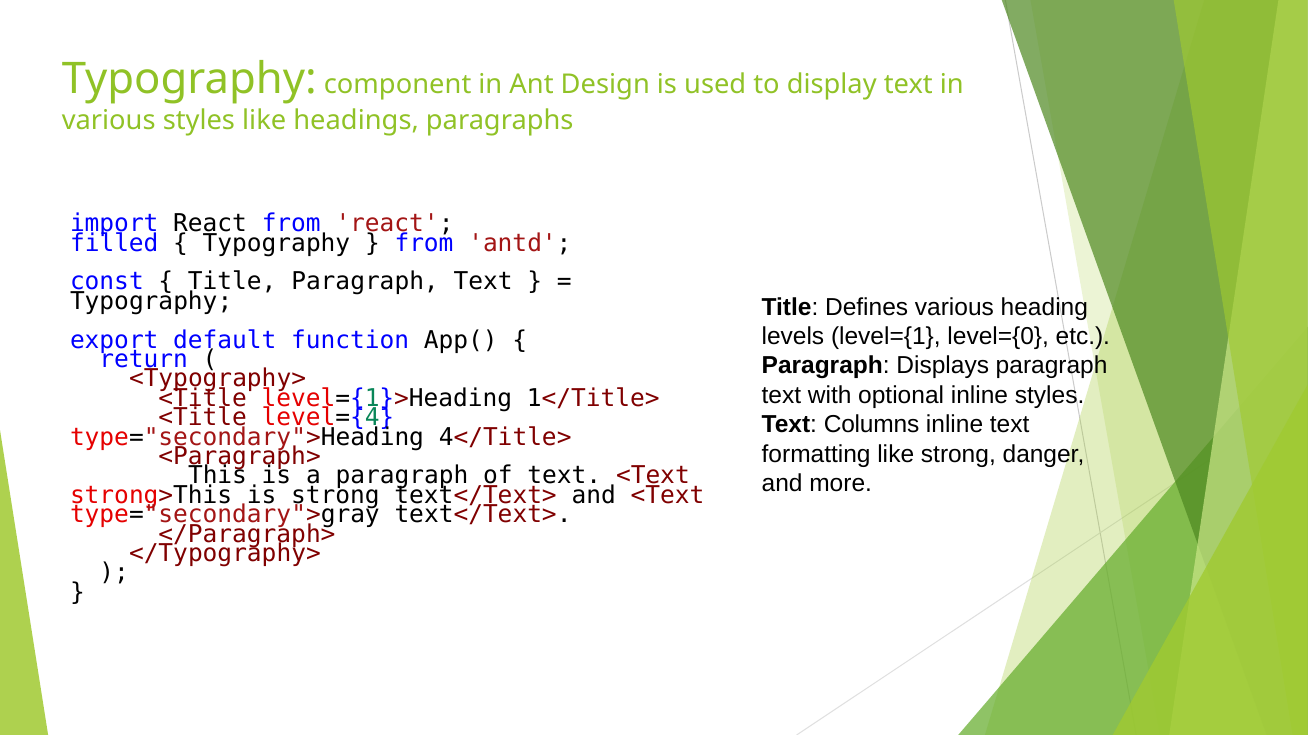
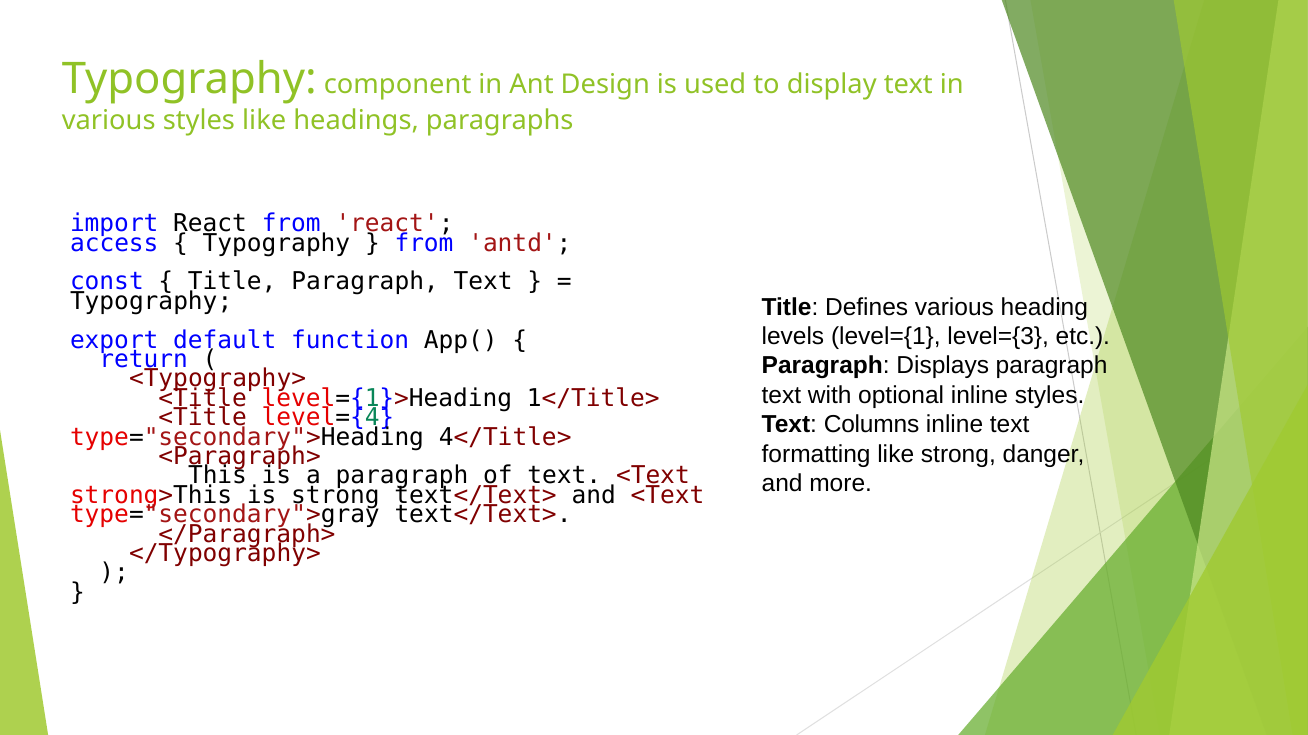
filled: filled -> access (114, 243)
level={0: level={0 -> level={3 (998, 337)
